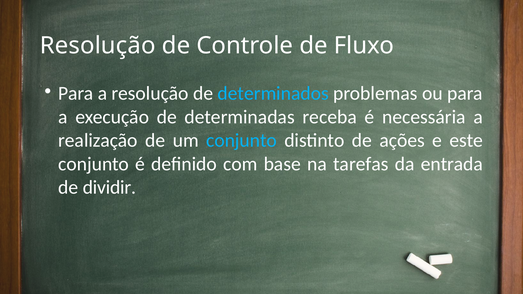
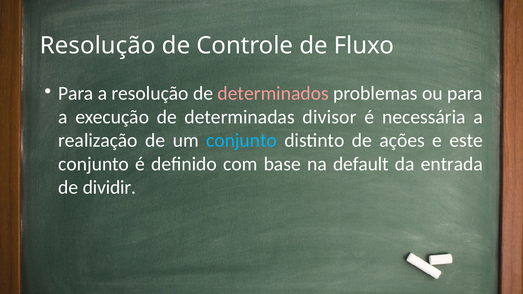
determinados colour: light blue -> pink (273, 93)
receba: receba -> divisor (330, 117)
tarefas: tarefas -> default (361, 164)
